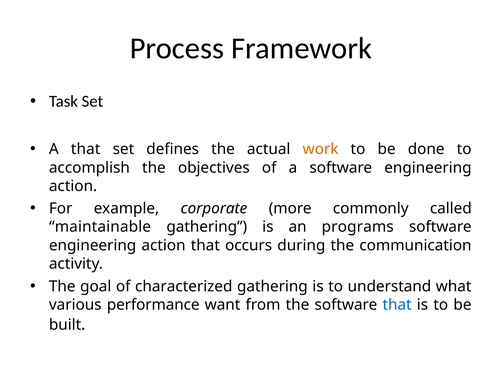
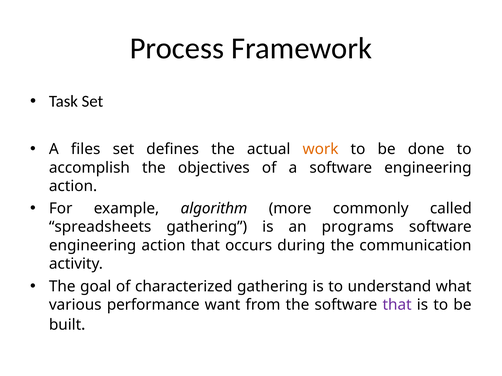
A that: that -> files (86, 149)
corporate: corporate -> algorithm (214, 209)
maintainable: maintainable -> spreadsheets (100, 227)
that colour: blue -> purple (397, 305)
